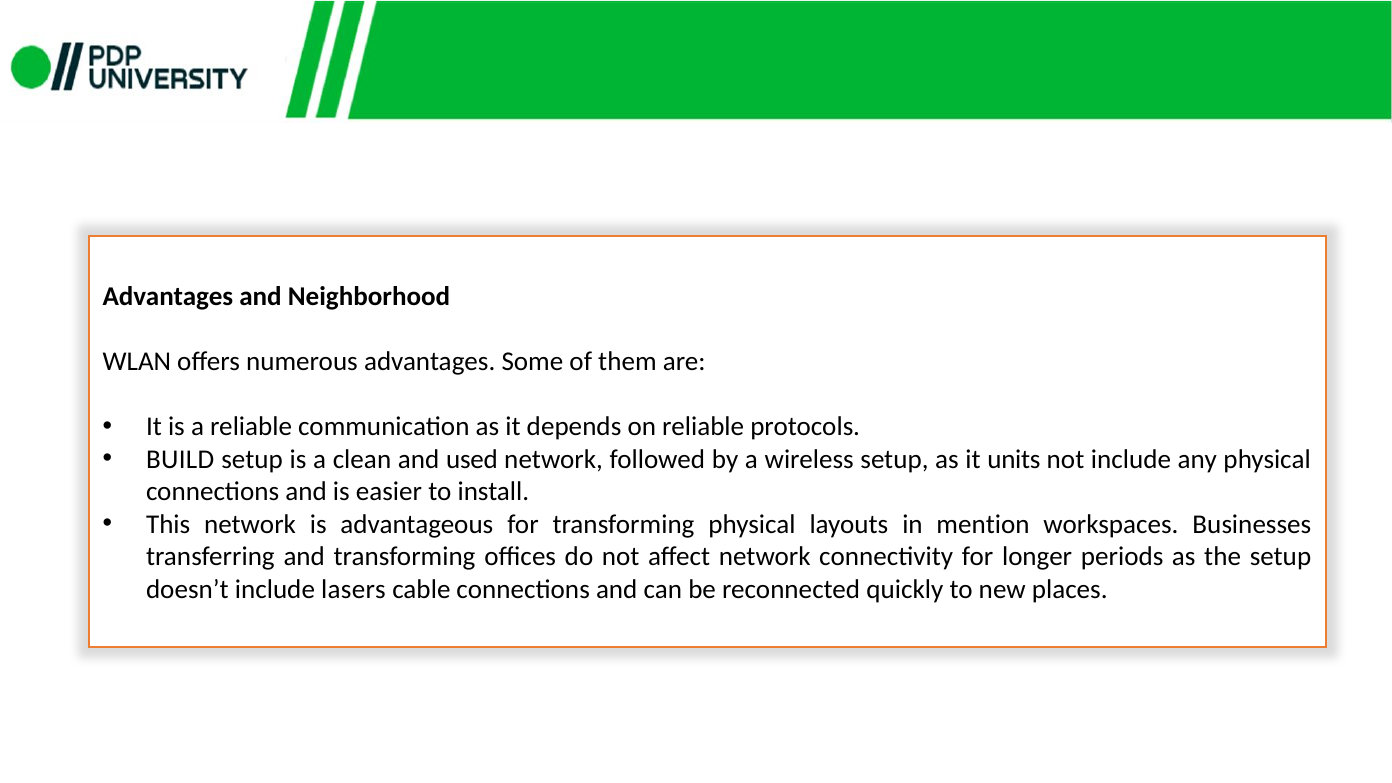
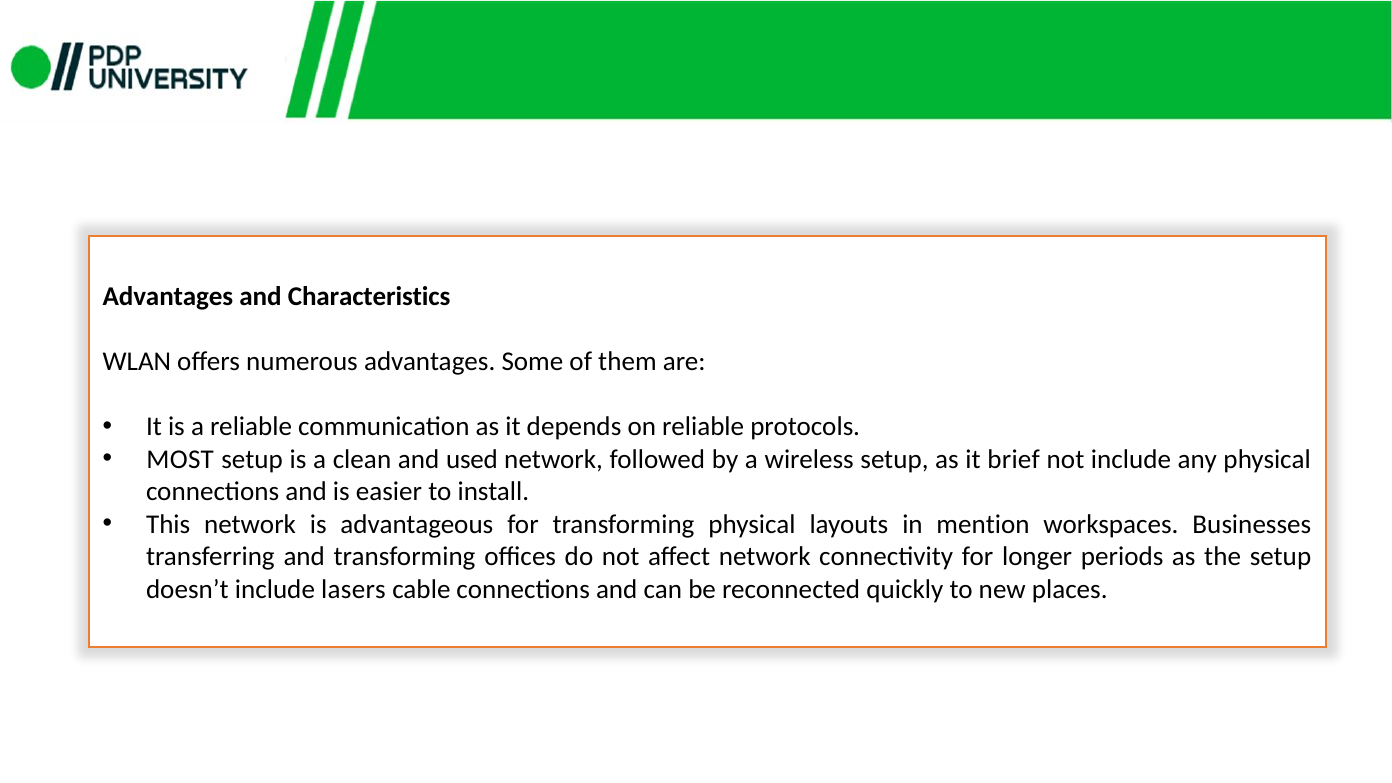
Neighborhood: Neighborhood -> Characteristics (369, 297)
BUILD: BUILD -> MOST (180, 459)
units: units -> brief (1014, 459)
